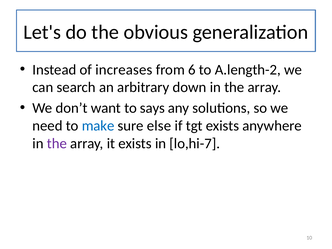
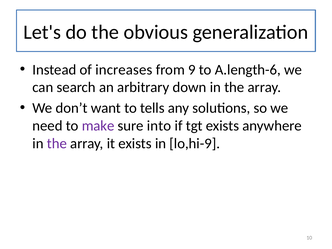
6: 6 -> 9 (192, 70)
A.length-2: A.length-2 -> A.length-6 (248, 70)
says: says -> tells (152, 108)
make colour: blue -> purple (98, 126)
else: else -> into (159, 126)
lo,hi-7: lo,hi-7 -> lo,hi-9 (195, 143)
